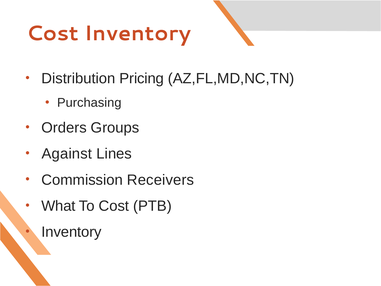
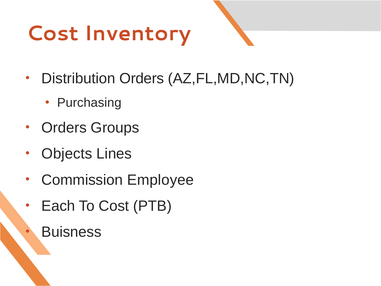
Distribution Pricing: Pricing -> Orders (142, 78)
Against: Against -> Objects (67, 154)
Receivers: Receivers -> Employee (161, 180)
What: What -> Each (58, 206)
Inventory: Inventory -> Buisness (71, 232)
